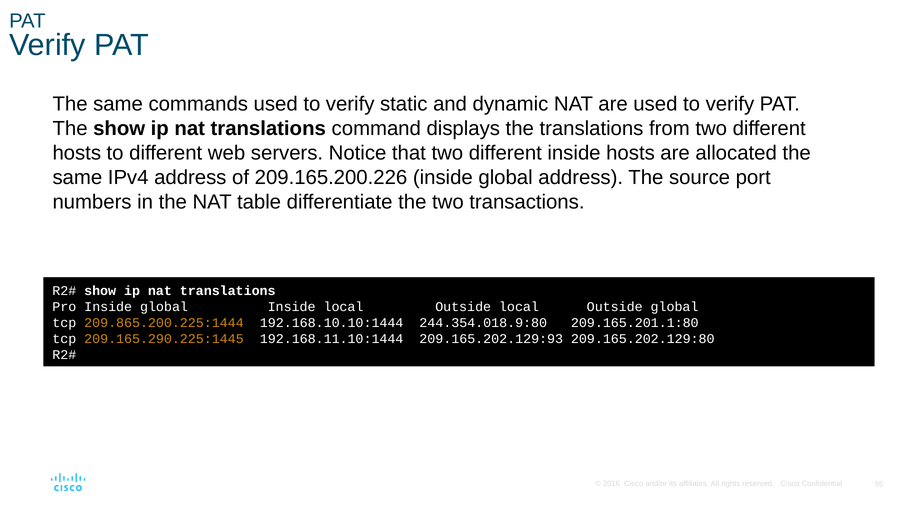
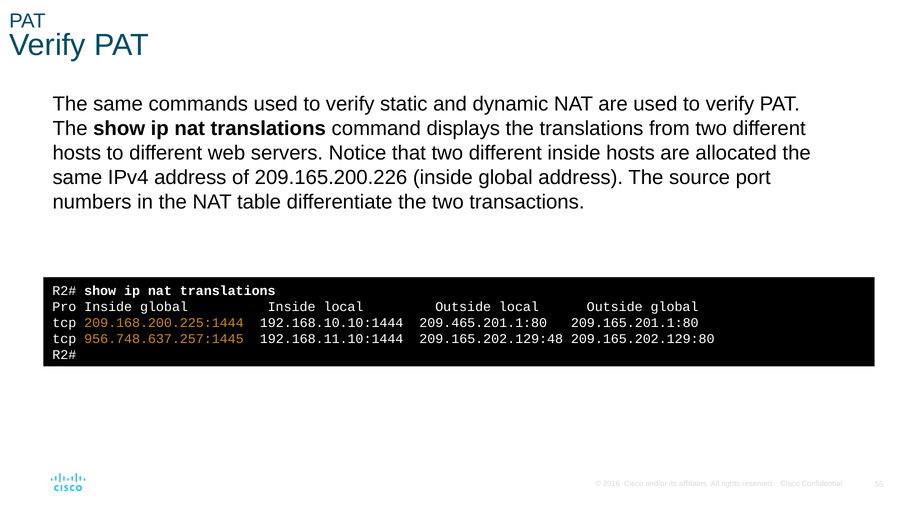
209.865.200.225:1444: 209.865.200.225:1444 -> 209.168.200.225:1444 (164, 323)
244.354.018.9:80: 244.354.018.9:80 -> 209.465.201.1:80 (483, 323)
209.165.290.225:1445: 209.165.290.225:1445 -> 956.748.637.257:1445 (164, 339)
209.165.202.129:93: 209.165.202.129:93 -> 209.165.202.129:48 (491, 339)
